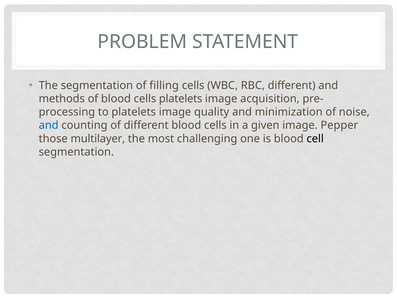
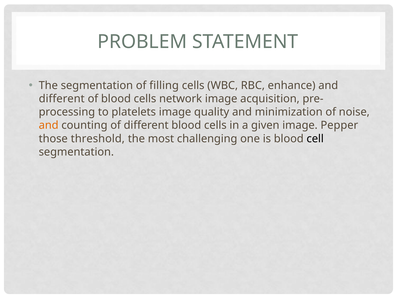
RBC different: different -> enhance (292, 85)
methods: methods -> different (62, 99)
cells platelets: platelets -> network (181, 99)
and colour: blue -> orange (49, 125)
multilayer: multilayer -> threshold (98, 138)
